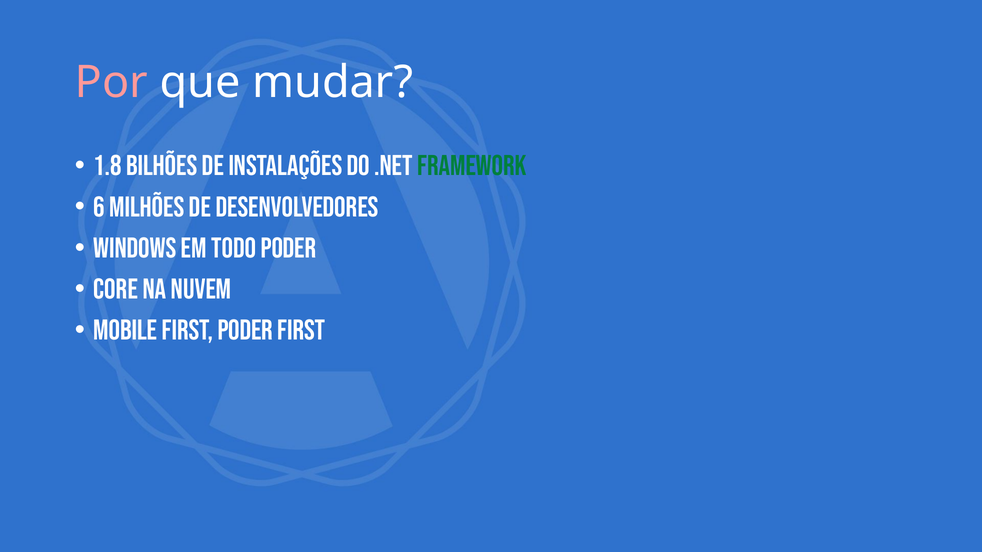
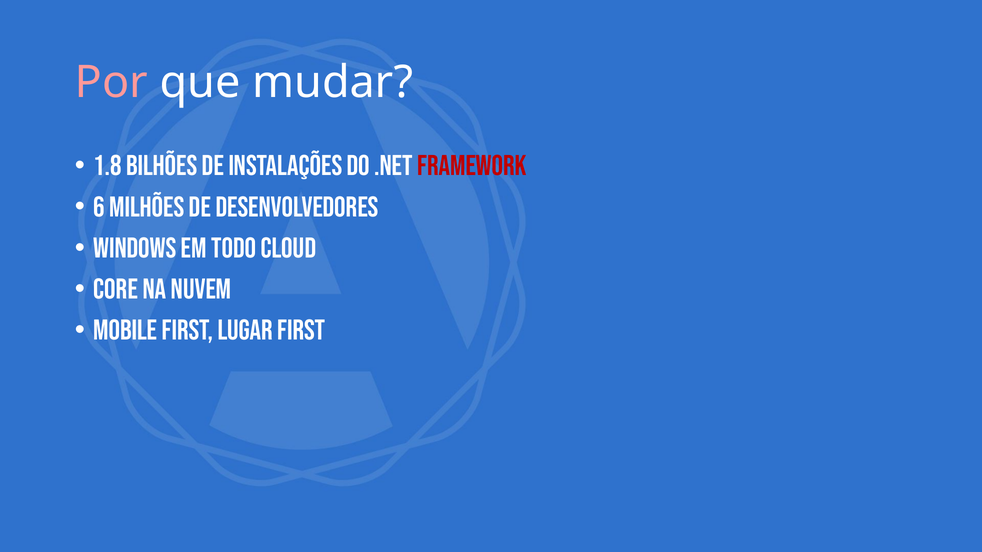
framework colour: green -> red (472, 166)
todo poder: poder -> cloud (288, 248)
first poder: poder -> lugar (245, 331)
